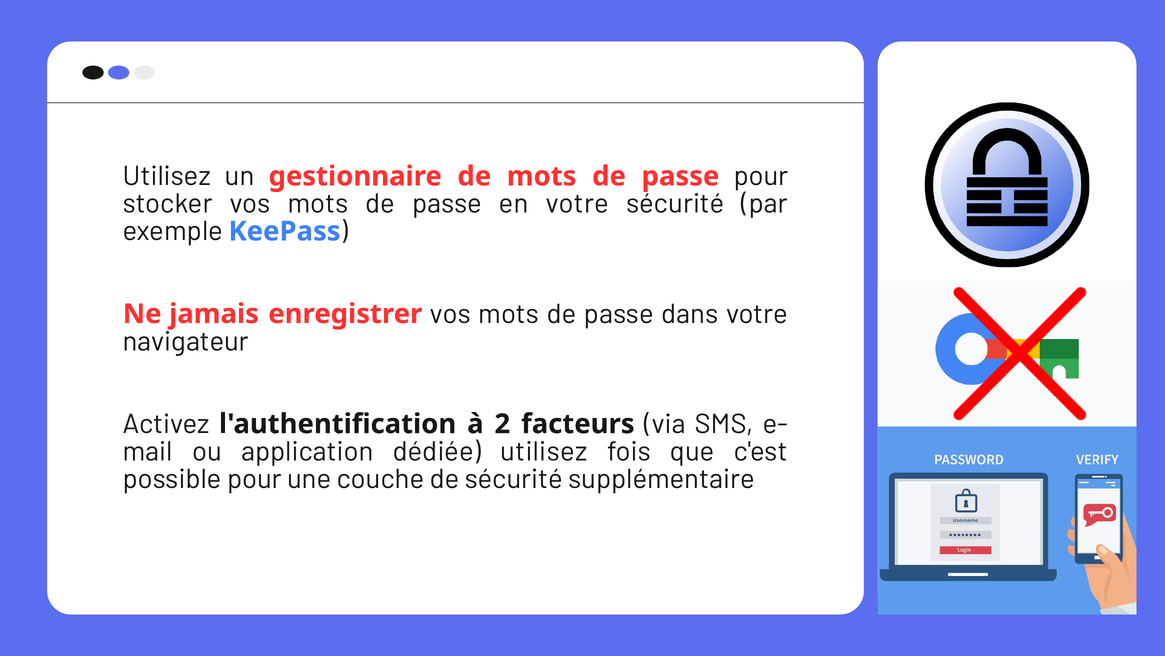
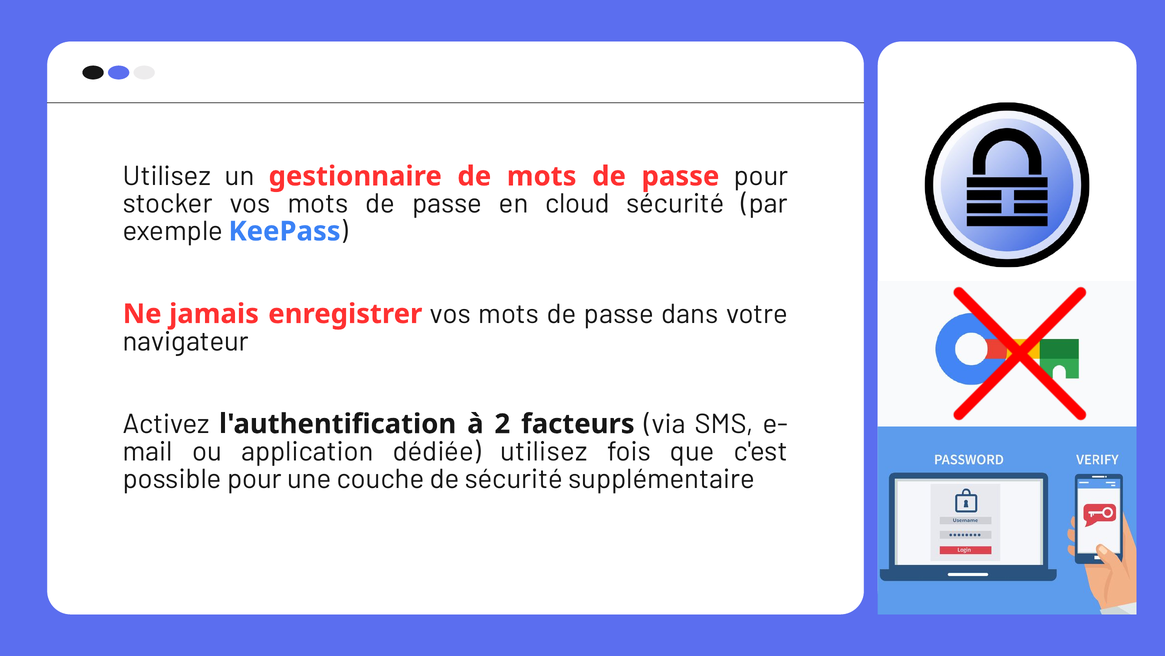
en votre: votre -> cloud (577, 204)
